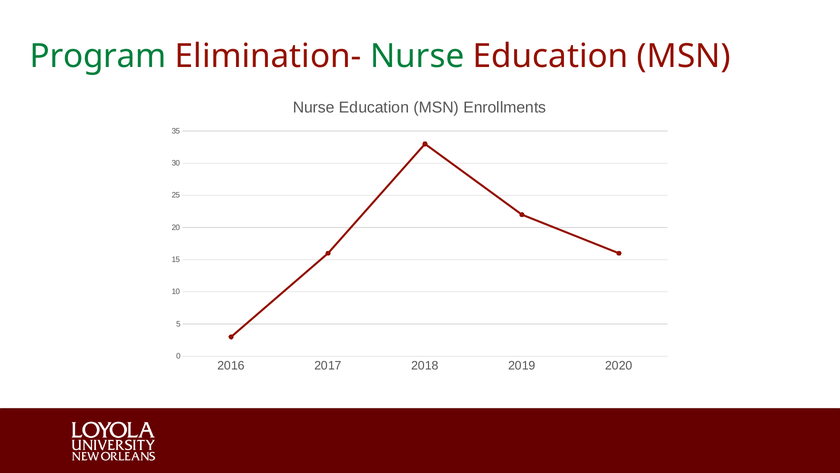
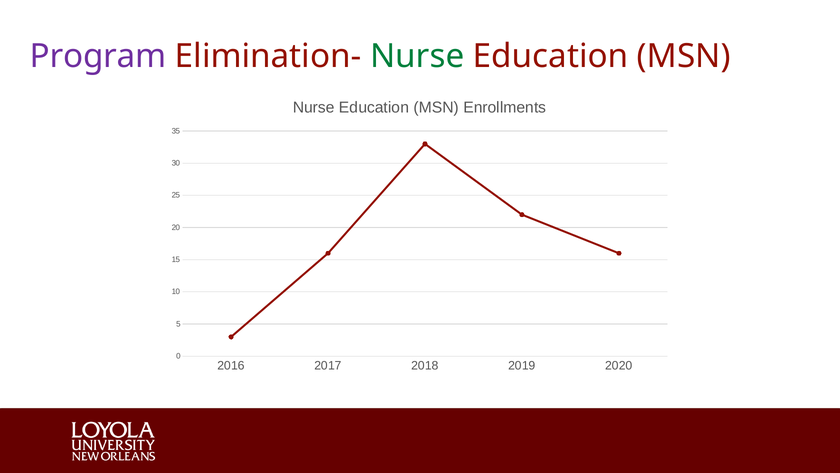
Program colour: green -> purple (98, 56)
